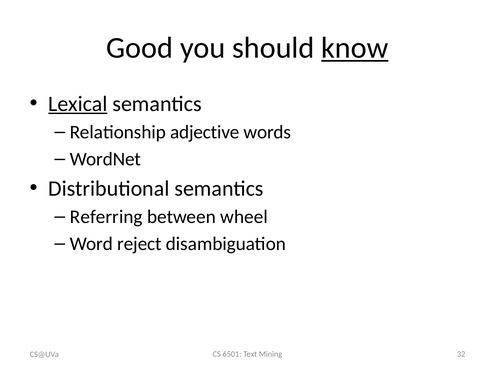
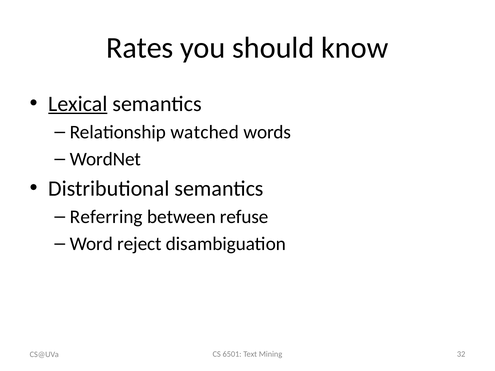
Good: Good -> Rates (140, 48)
know underline: present -> none (355, 48)
adjective: adjective -> watched (205, 132)
wheel: wheel -> refuse (244, 217)
